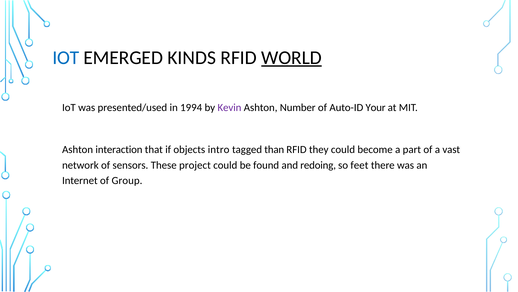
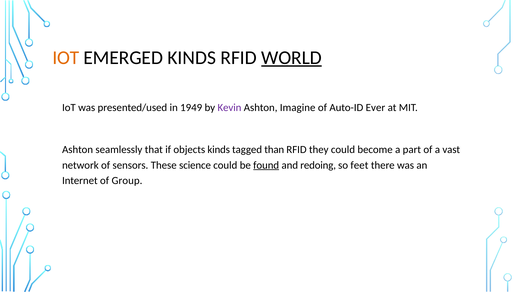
IOT colour: blue -> orange (66, 58)
1994: 1994 -> 1949 (191, 107)
Number: Number -> Imagine (298, 107)
Your: Your -> Ever (375, 107)
interaction: interaction -> seamlessly (119, 149)
objects intro: intro -> kinds (219, 149)
project: project -> science (195, 165)
found underline: none -> present (266, 165)
